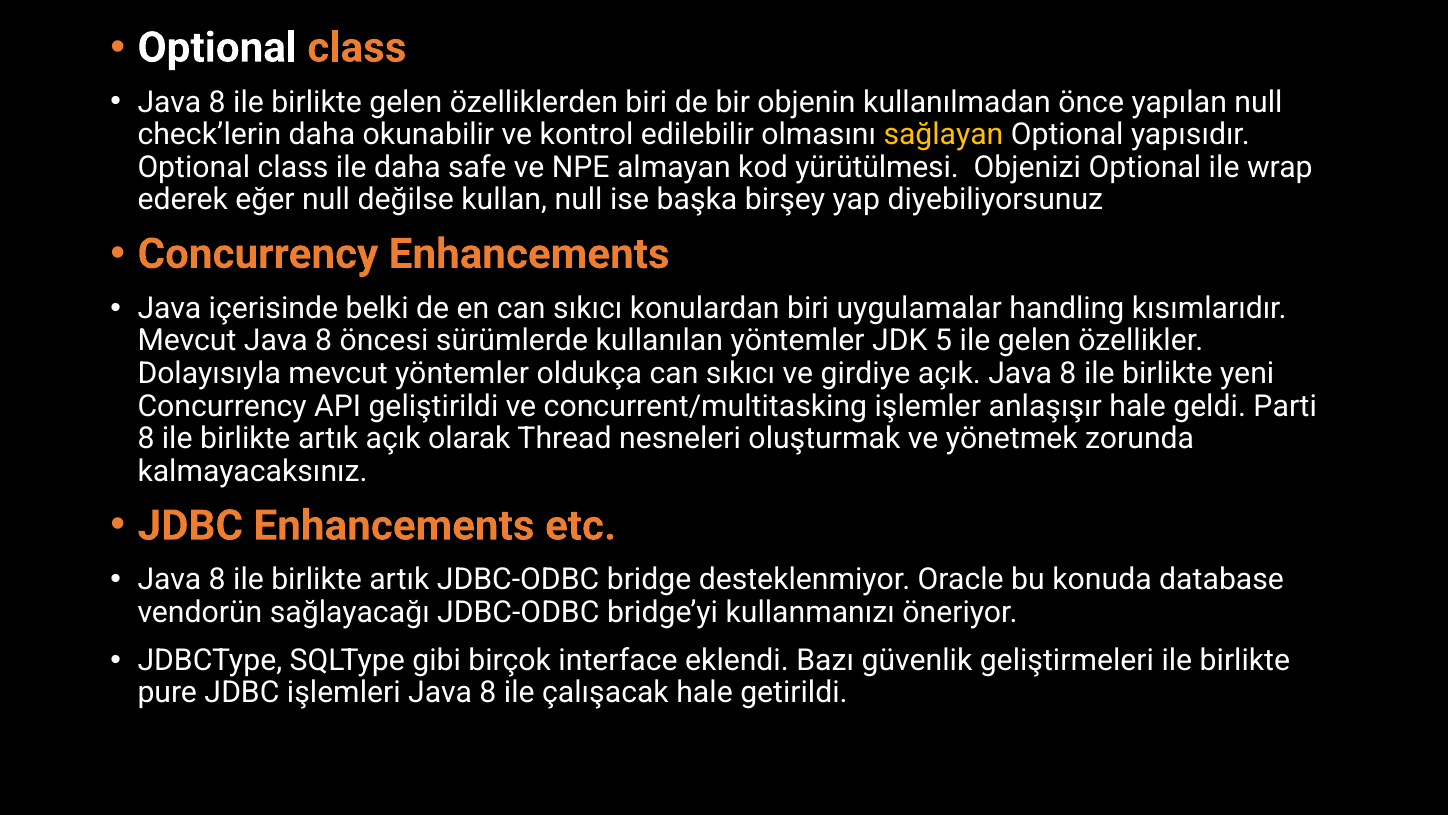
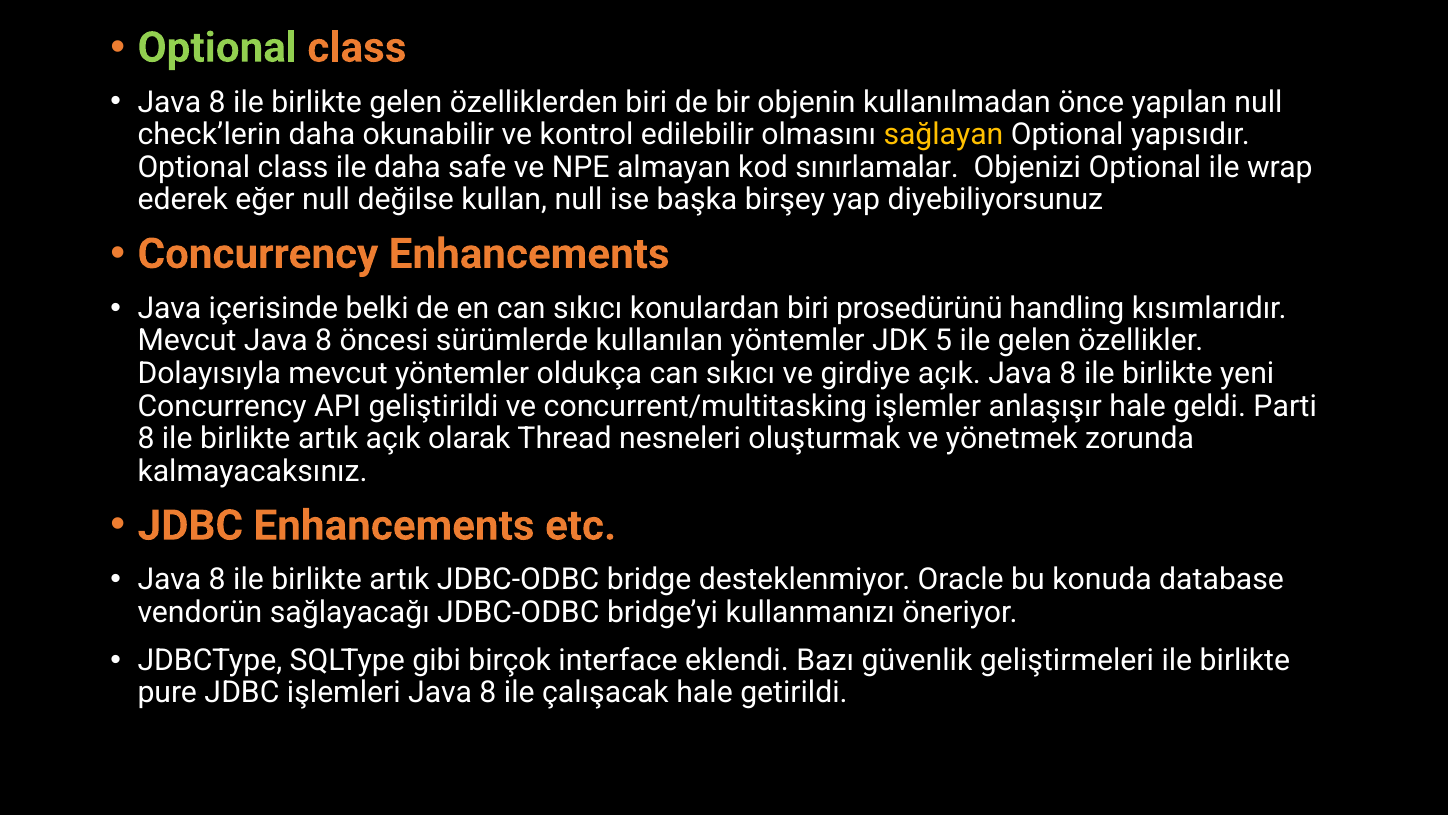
Optional colour: white -> light green (217, 48)
yürütülmesi: yürütülmesi -> sınırlamalar (877, 167)
uygulamalar: uygulamalar -> prosedürünü (919, 308)
